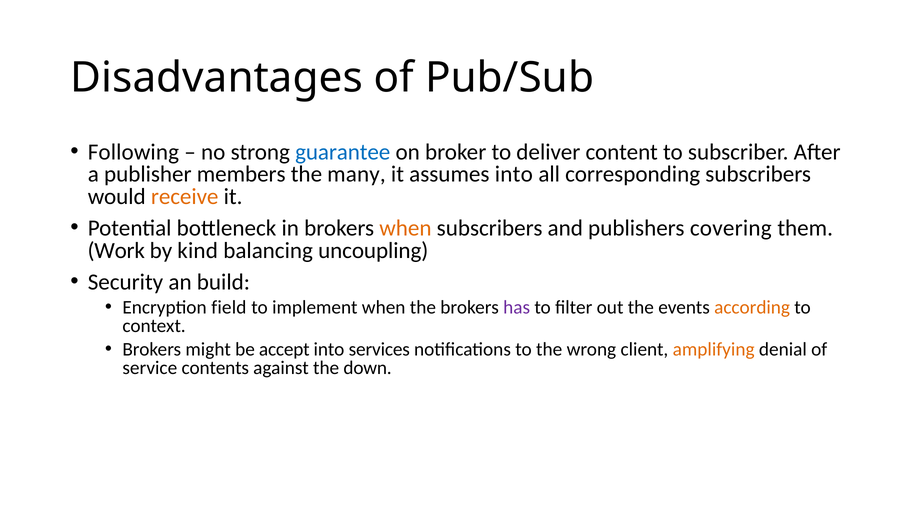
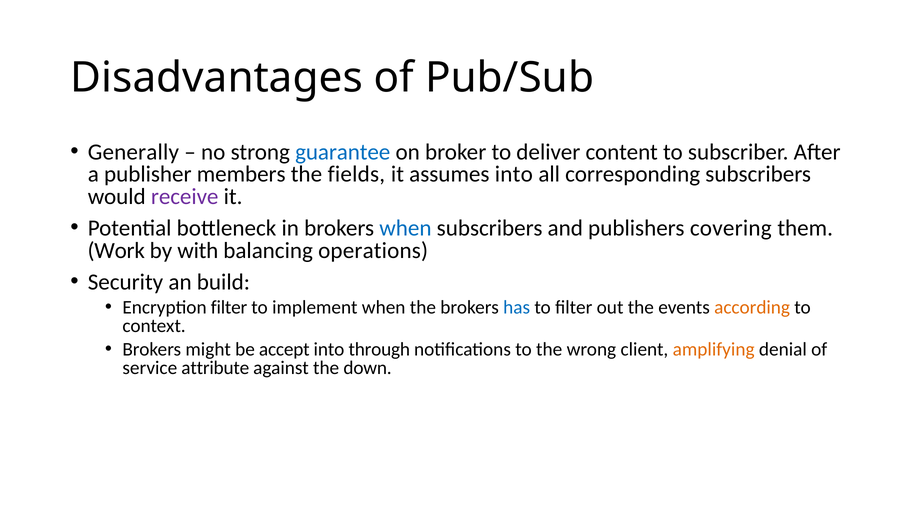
Following: Following -> Generally (133, 152)
many: many -> fields (356, 174)
receive colour: orange -> purple (185, 196)
when colour: orange -> blue (405, 228)
kind: kind -> with (198, 250)
uncoupling: uncoupling -> operations (373, 250)
Encryption field: field -> filter (229, 307)
has colour: purple -> blue (517, 307)
services: services -> through (379, 349)
contents: contents -> attribute (215, 368)
